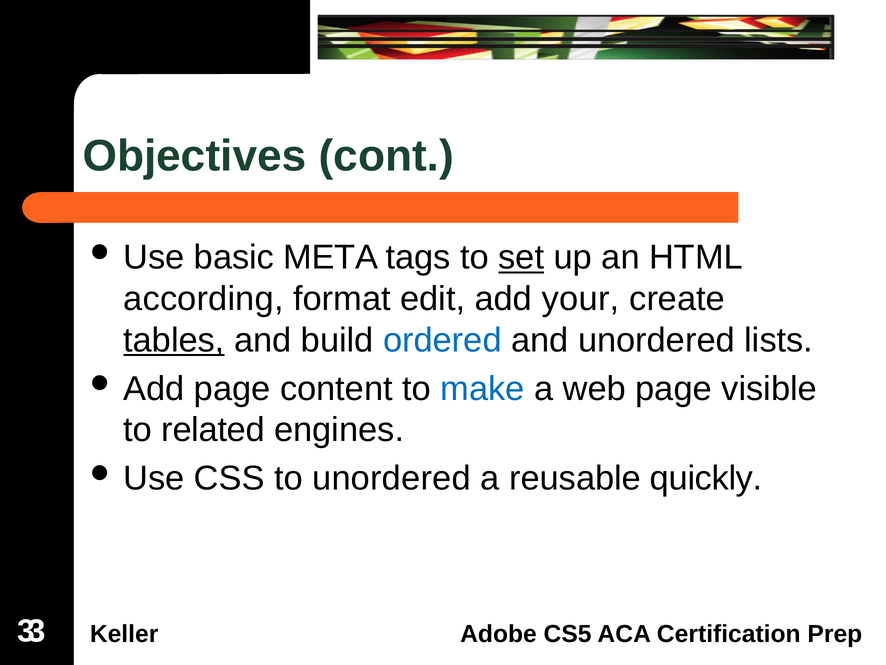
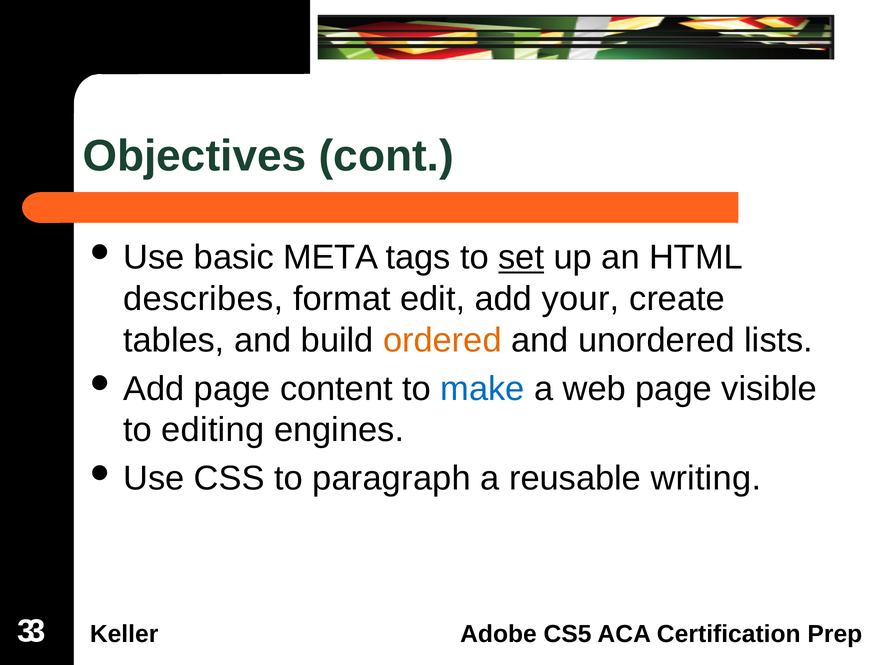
according: according -> describes (203, 299)
tables underline: present -> none (174, 340)
ordered colour: blue -> orange (442, 340)
related: related -> editing (213, 430)
to unordered: unordered -> paragraph (392, 478)
quickly: quickly -> writing (706, 478)
